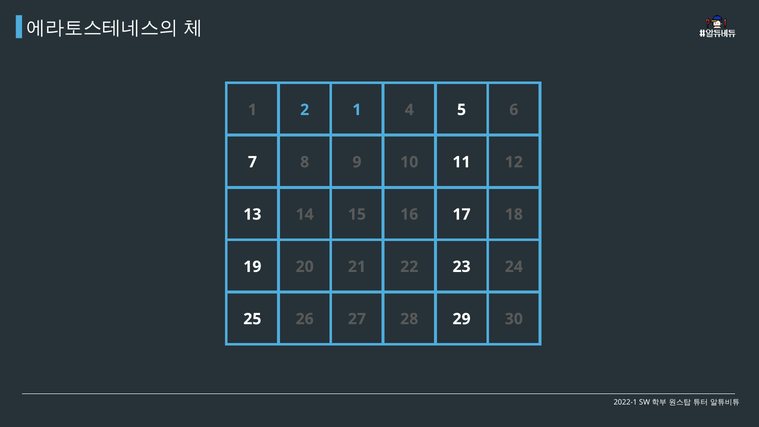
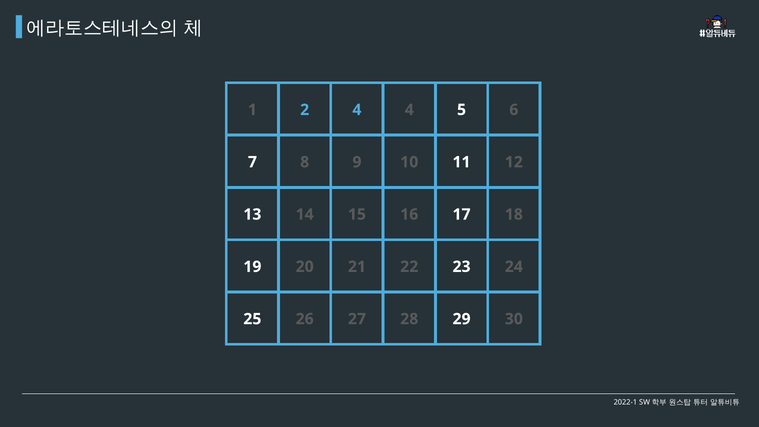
2 1: 1 -> 4 (357, 110)
